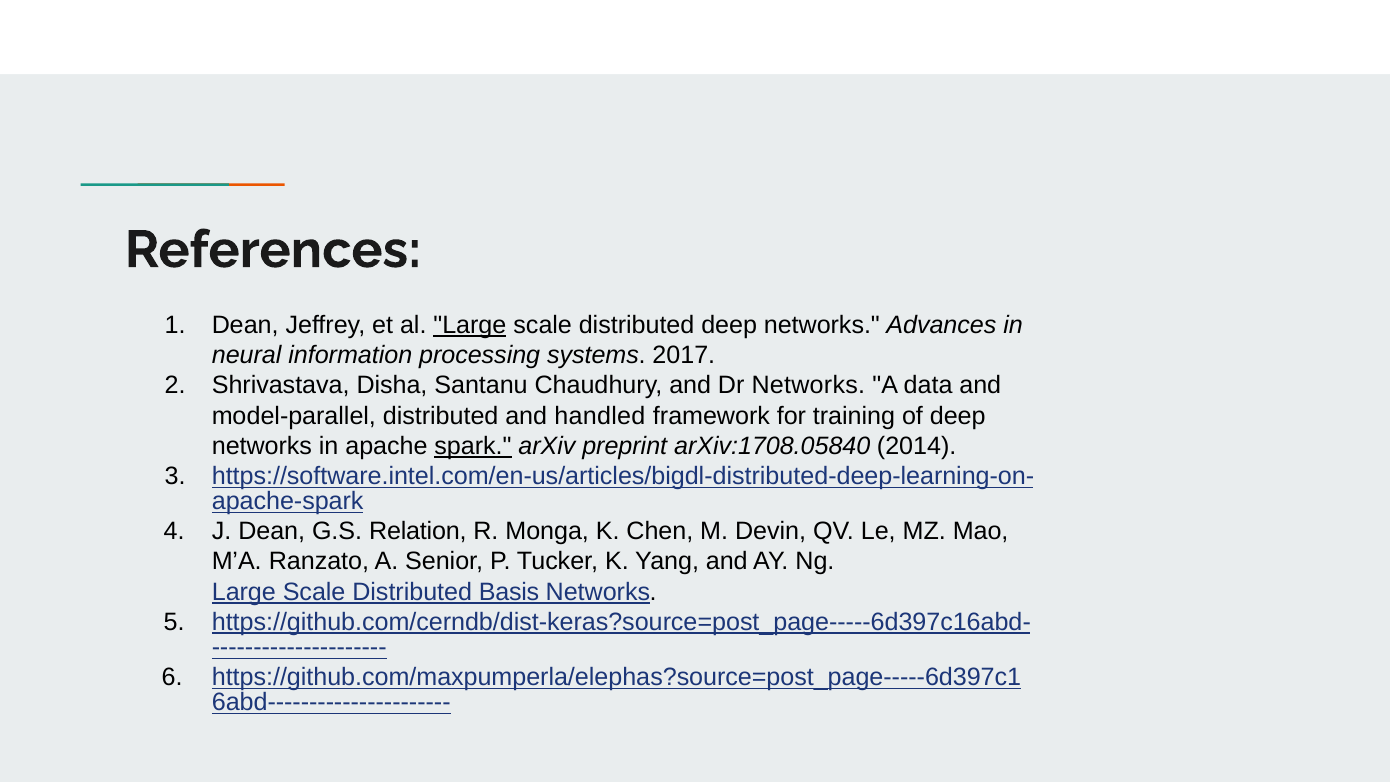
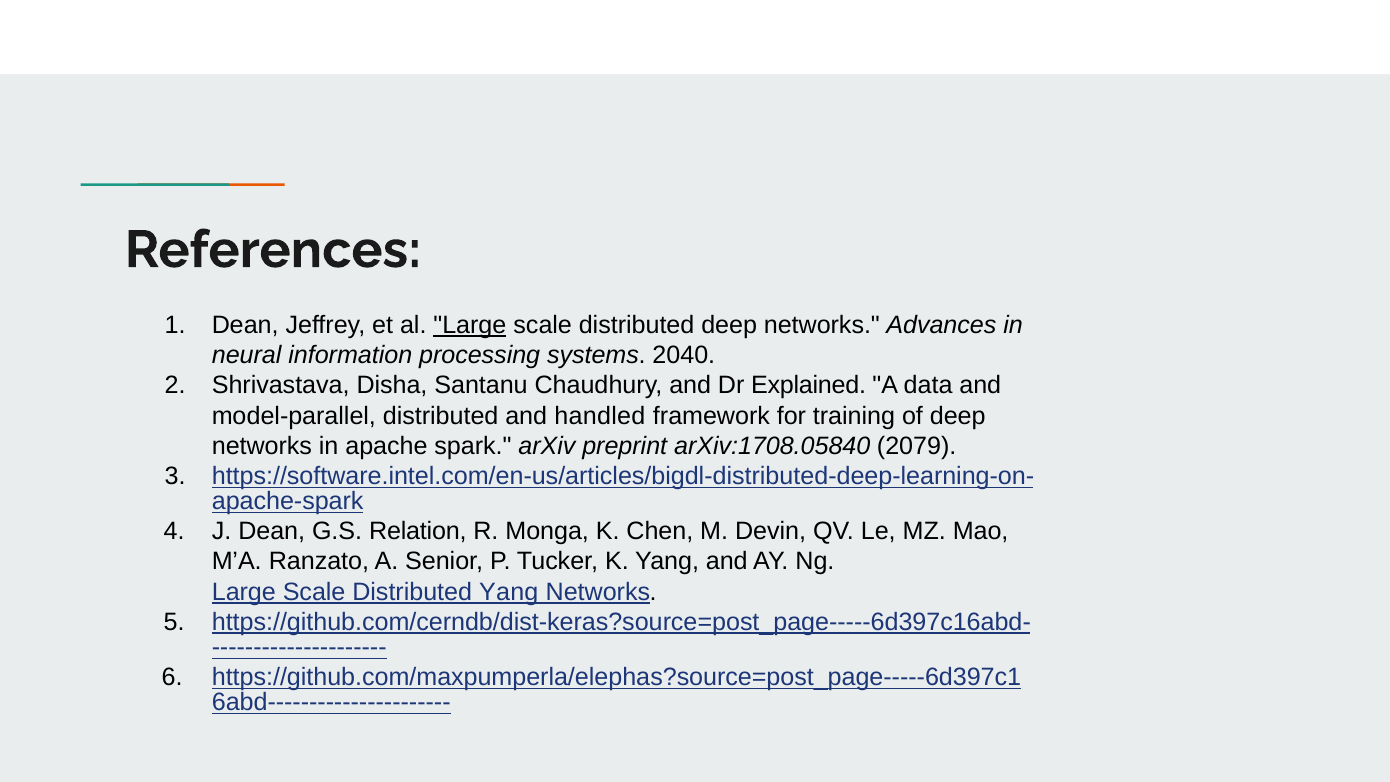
2017: 2017 -> 2040 (684, 355)
Dr Networks: Networks -> Explained (809, 386)
spark underline: present -> none (473, 446)
2014: 2014 -> 2079 (917, 446)
Distributed Basis: Basis -> Yang (509, 592)
